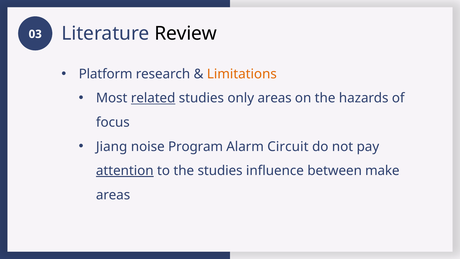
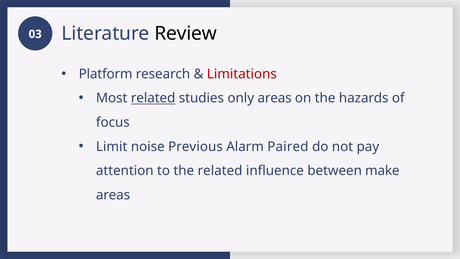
Limitations colour: orange -> red (242, 74)
Jiang: Jiang -> Limit (112, 146)
Program: Program -> Previous (195, 146)
Circuit: Circuit -> Paired (288, 146)
attention underline: present -> none (125, 171)
the studies: studies -> related (220, 171)
